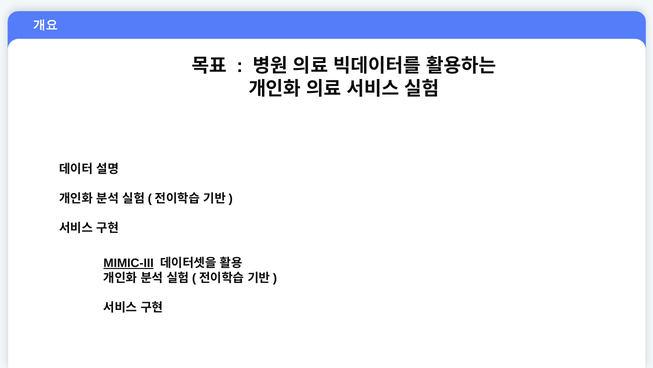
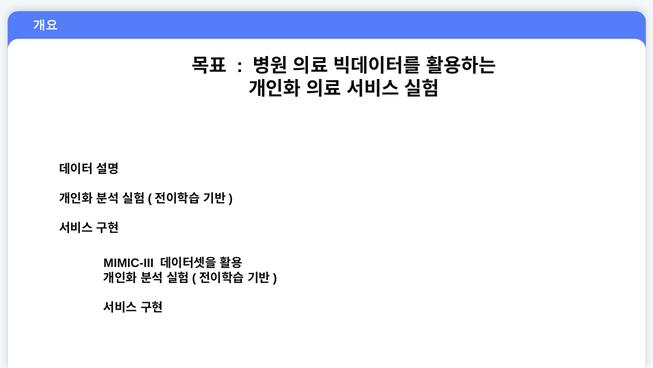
MIMIC-III underline: present -> none (129, 263)
